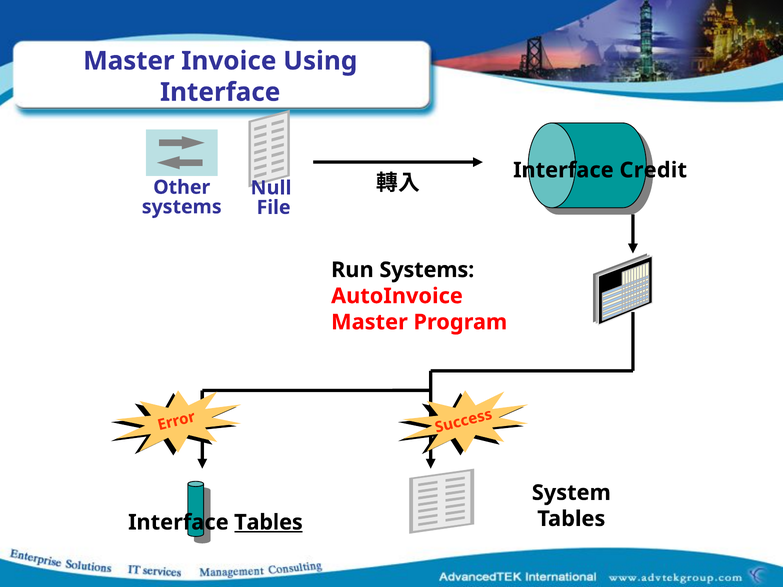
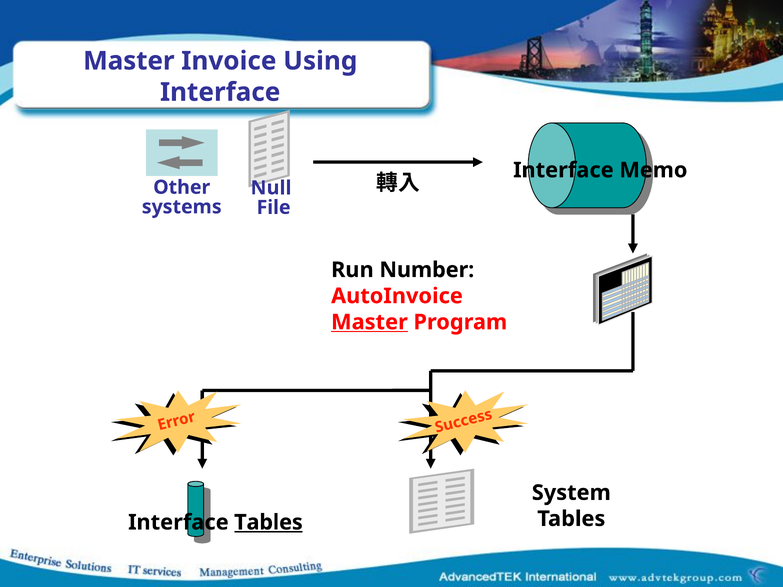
Credit: Credit -> Memo (653, 170)
Run Systems: Systems -> Number (427, 270)
Master underline: none -> present (369, 322)
